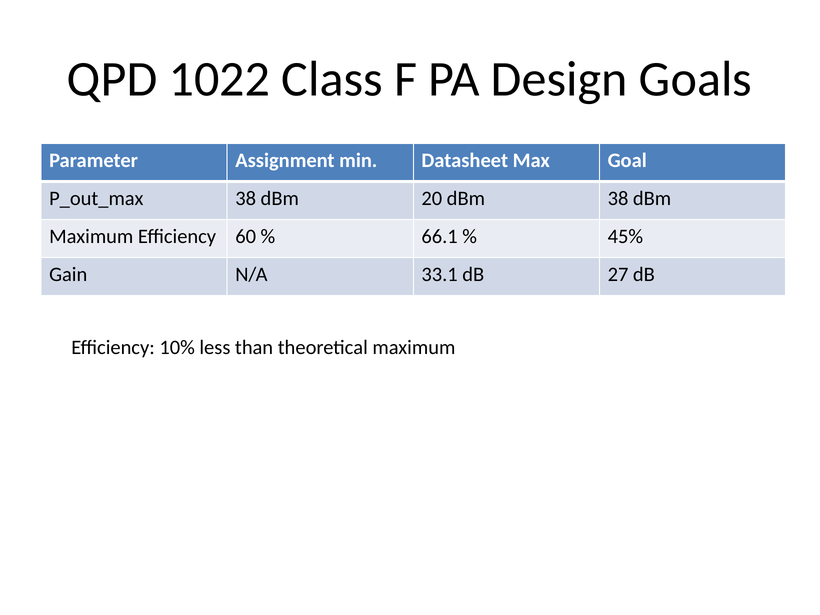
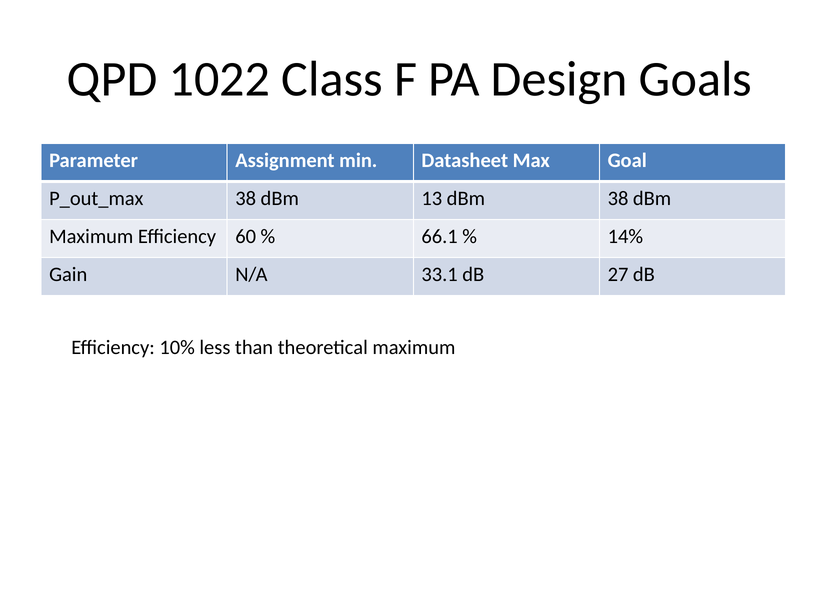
20: 20 -> 13 (432, 198)
45%: 45% -> 14% (625, 236)
